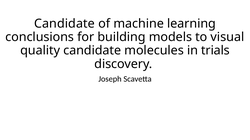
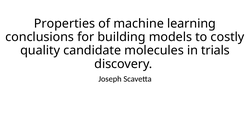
Candidate: Candidate -> Properties (64, 24)
visual: visual -> costly (227, 37)
